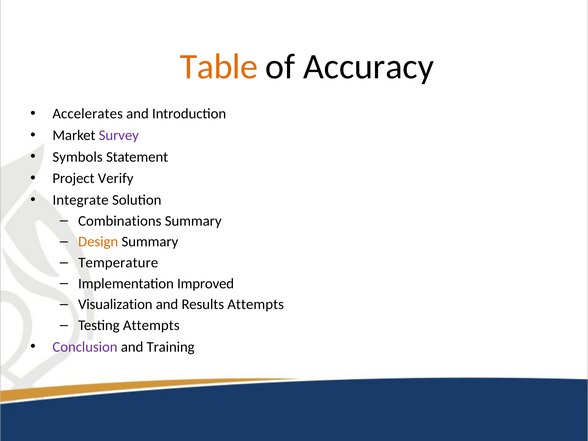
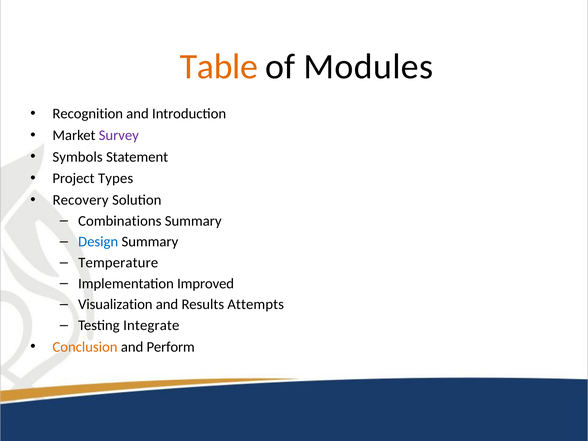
Accuracy: Accuracy -> Modules (368, 67)
Accelerates: Accelerates -> Recognition (88, 114)
Verify: Verify -> Types (116, 178)
Integrate: Integrate -> Recovery (81, 200)
Design colour: orange -> blue (98, 242)
Testing Attempts: Attempts -> Integrate (151, 325)
Conclusion colour: purple -> orange (85, 347)
Training: Training -> Perform (171, 347)
